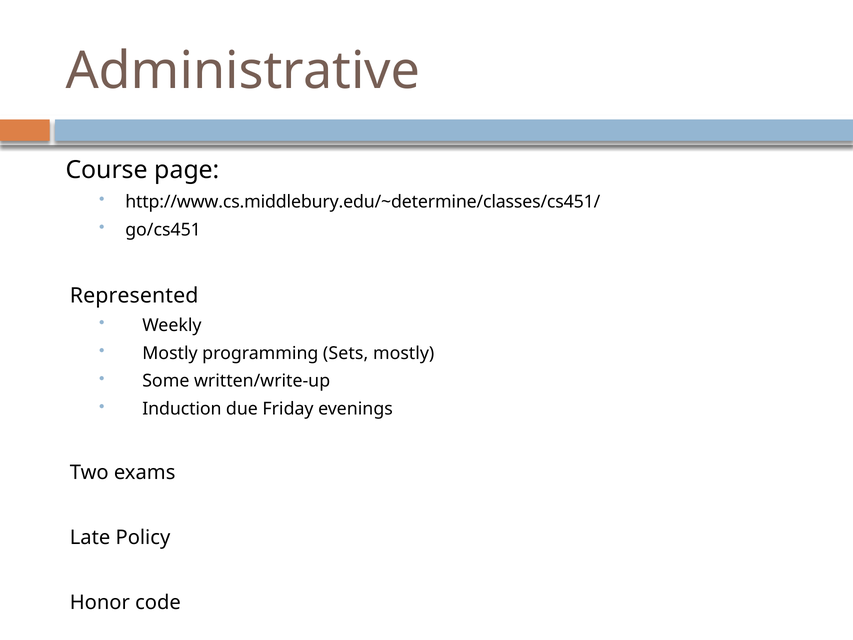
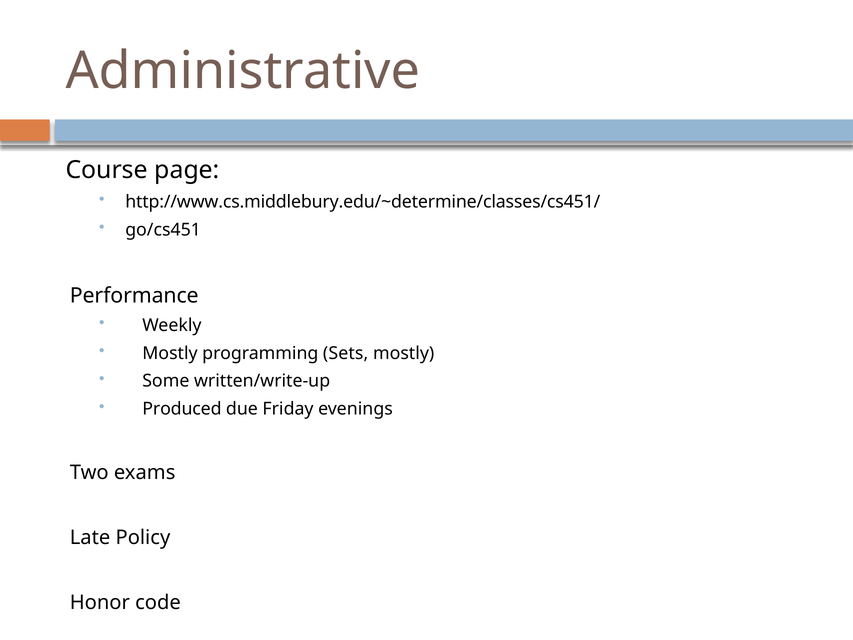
Represented: Represented -> Performance (134, 295)
Induction: Induction -> Produced (182, 409)
